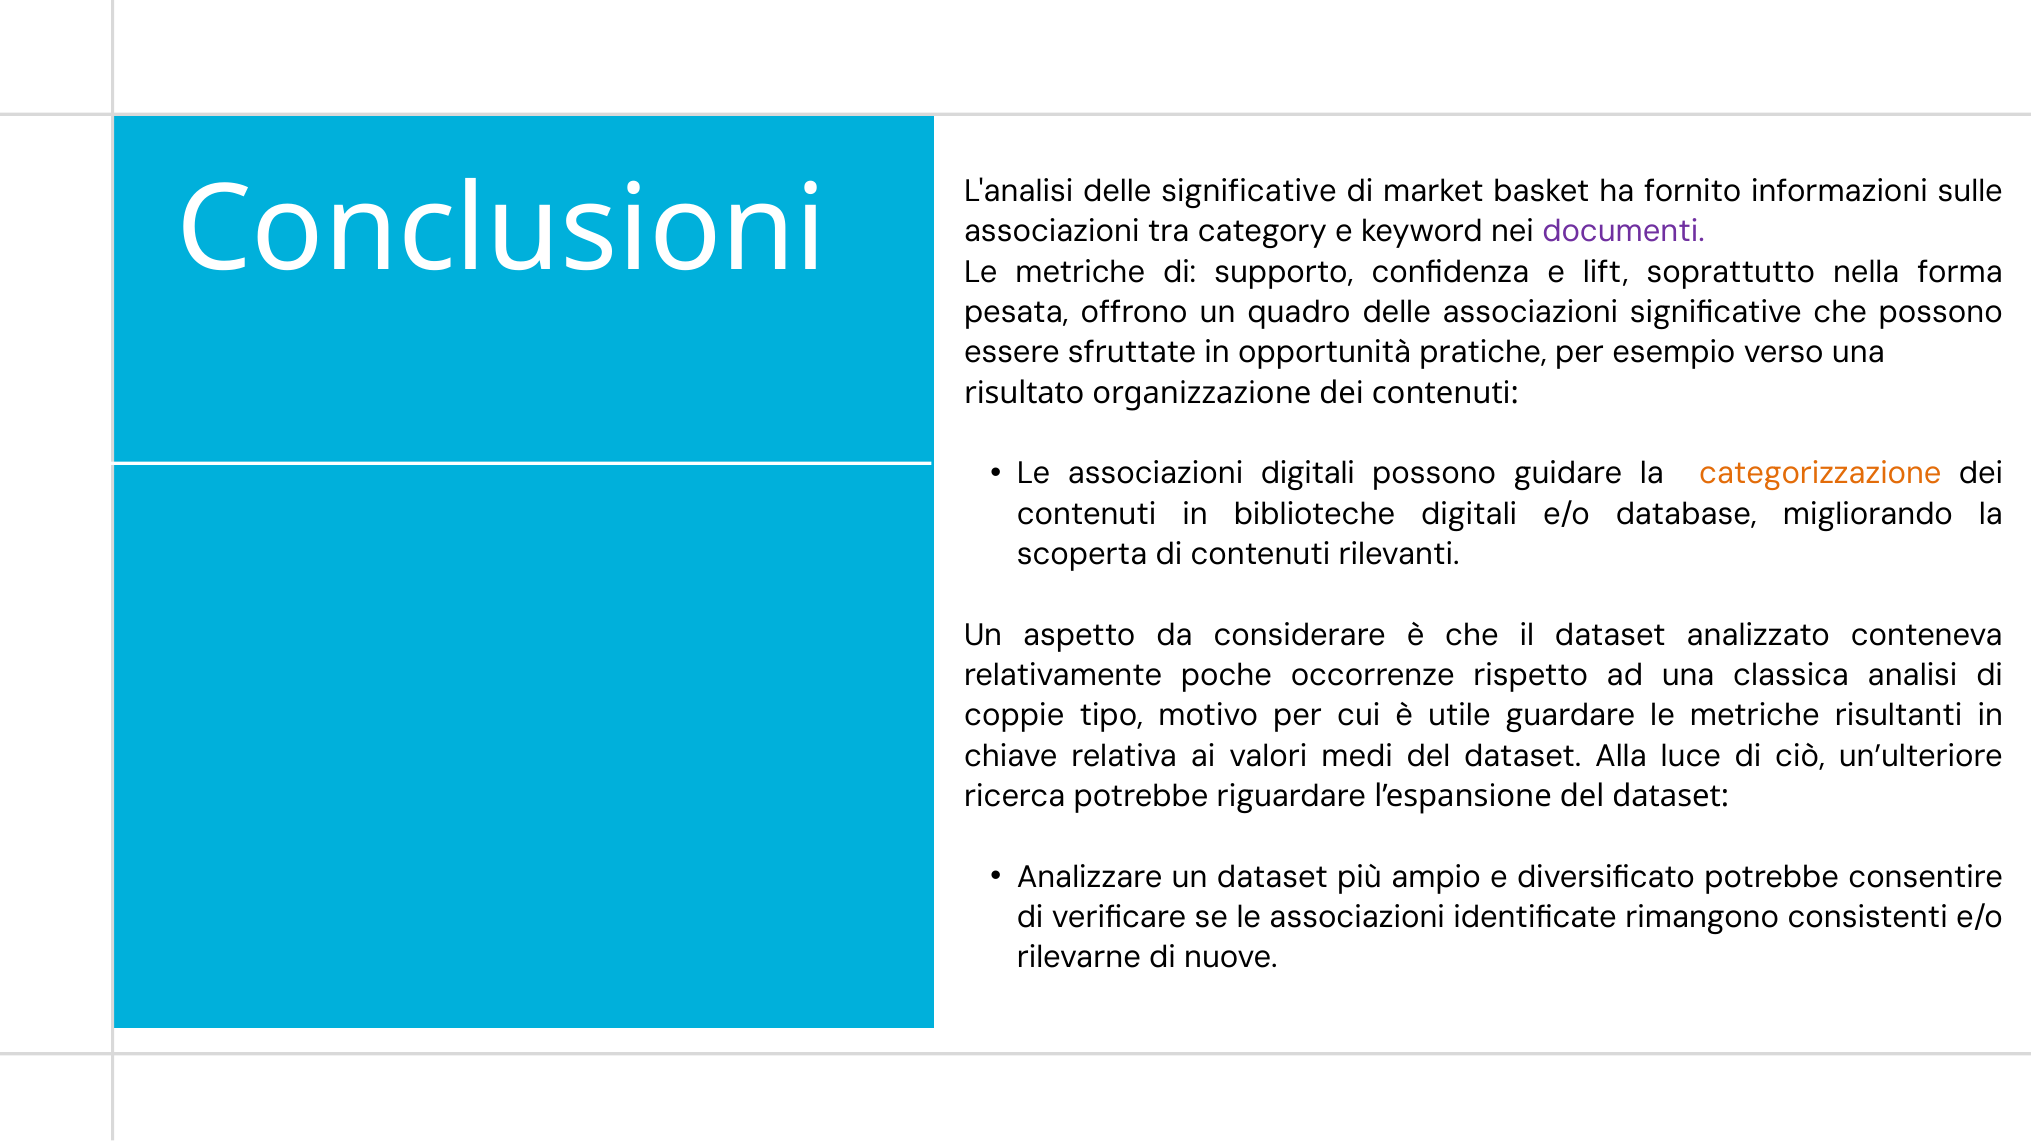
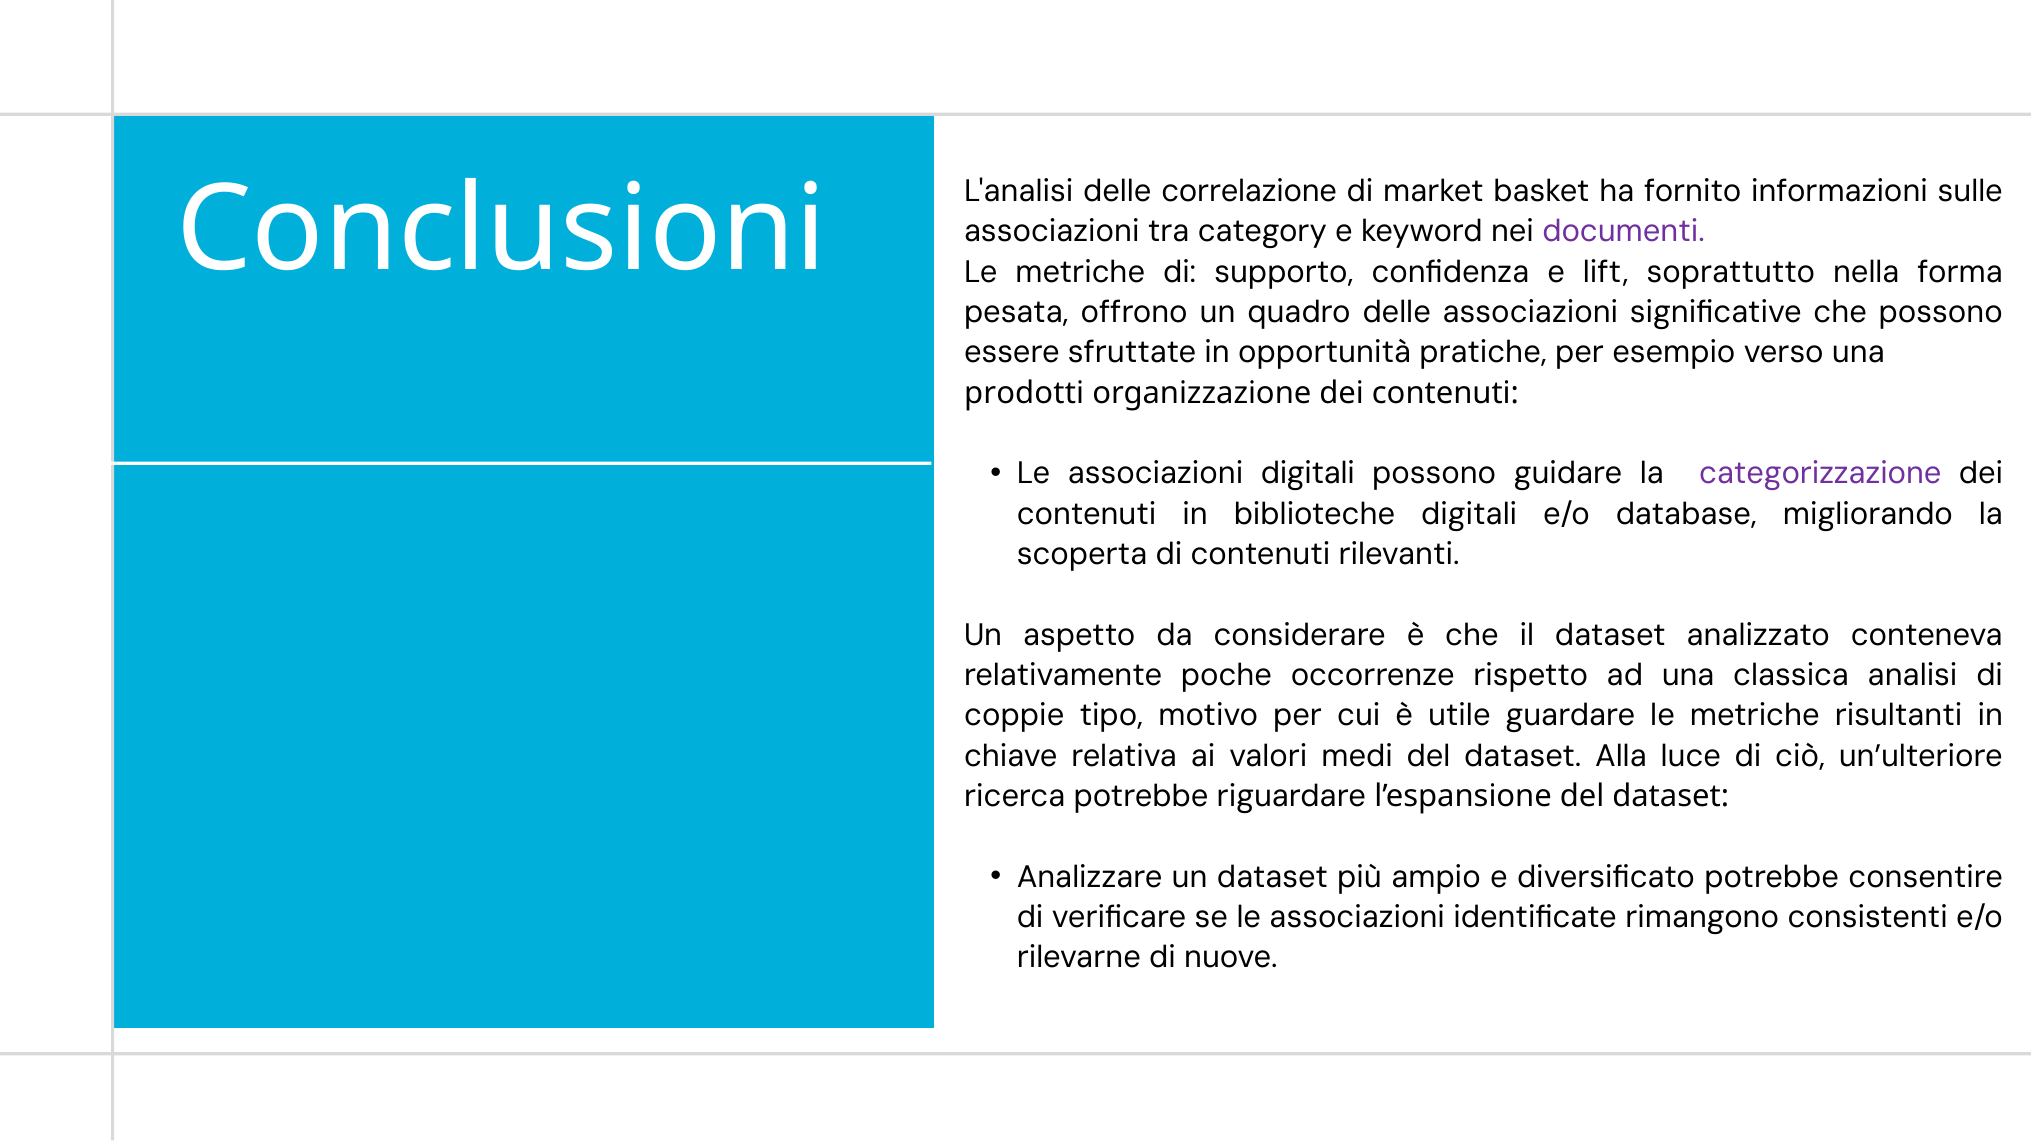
delle significative: significative -> correlazione (1249, 192)
risultato: risultato -> prodotti (1024, 393)
categorizzazione colour: orange -> purple (1820, 474)
